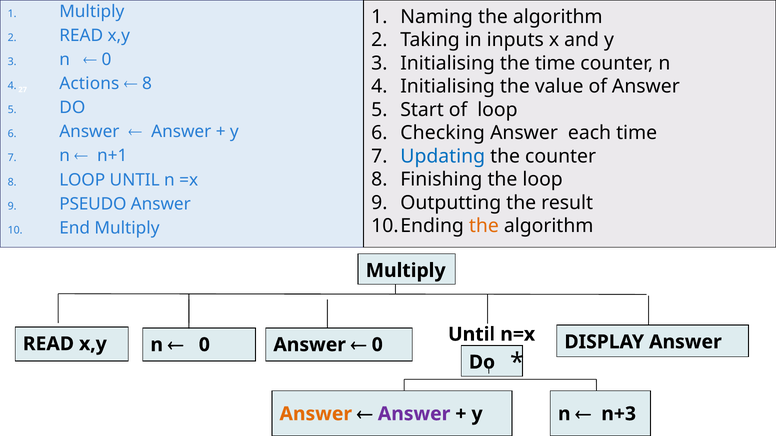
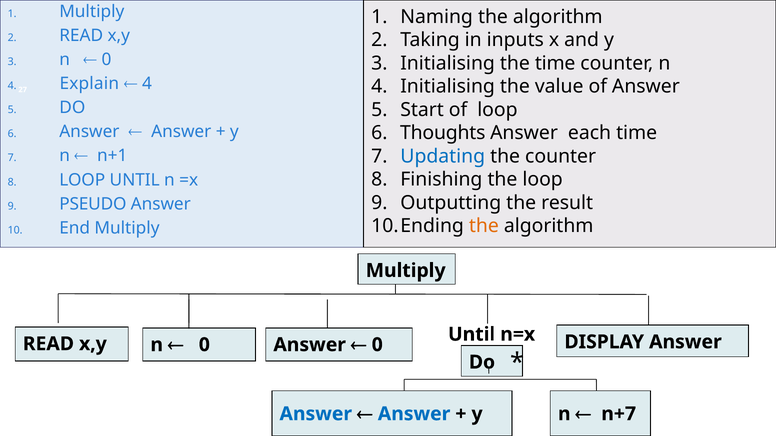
Actions: Actions -> Explain (89, 84)
8: 8 -> 4 (147, 84)
Checking: Checking -> Thoughts (443, 133)
Answer colour: orange -> blue (316, 414)
Answer colour: purple -> blue (414, 414)
n+3: n+3 -> n+7 (619, 414)
